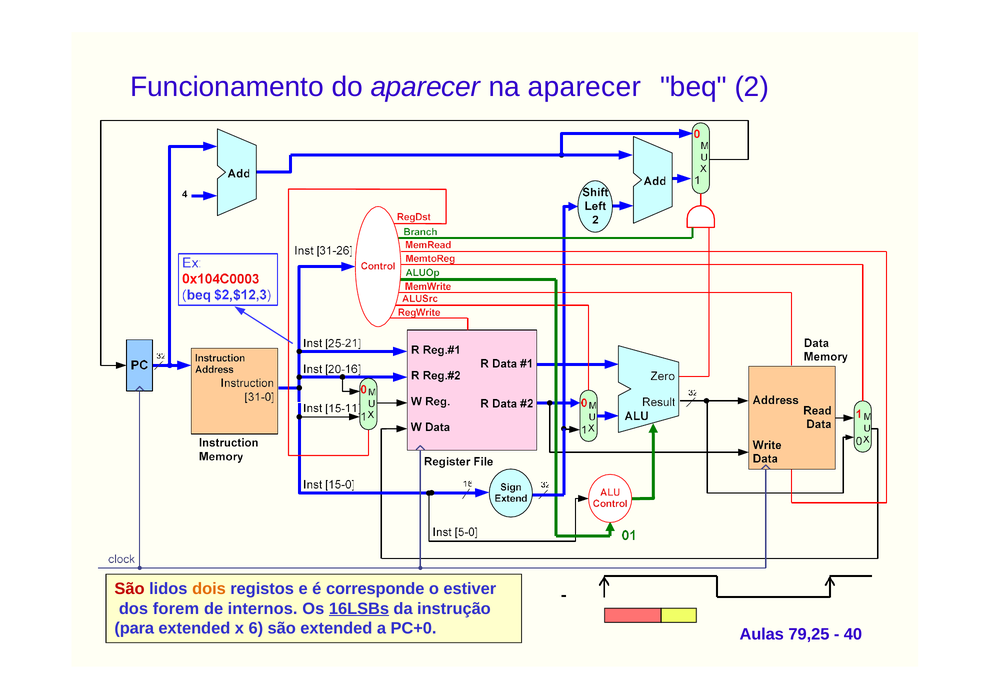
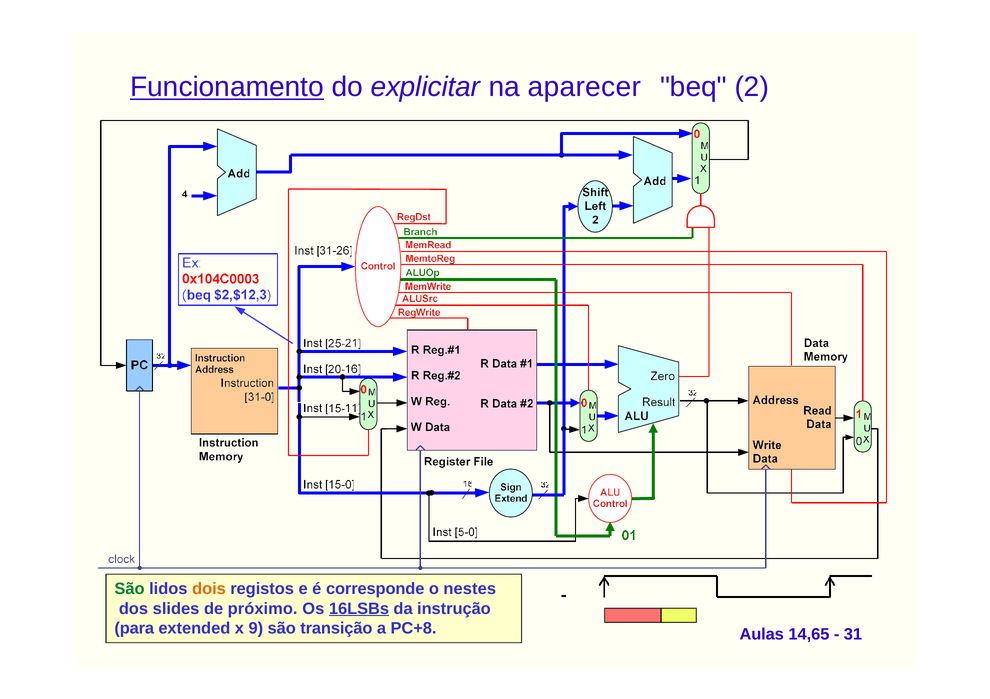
Funcionamento underline: none -> present (227, 87)
do aparecer: aparecer -> explicitar (425, 87)
São colour: red -> green (130, 589)
estiver: estiver -> nestes (470, 589)
forem: forem -> slides (176, 609)
internos: internos -> próximo (263, 609)
6: 6 -> 9 (256, 629)
são extended: extended -> transição (336, 629)
PC+0: PC+0 -> PC+8 (414, 629)
79,25: 79,25 -> 14,65 (809, 635)
40: 40 -> 31 (853, 635)
